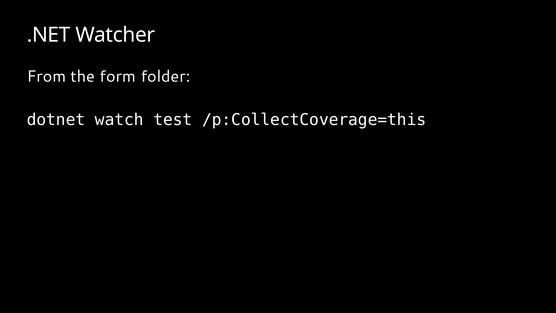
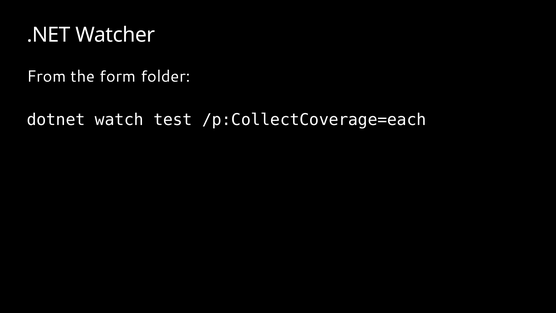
/p:CollectCoverage=this: /p:CollectCoverage=this -> /p:CollectCoverage=each (314, 120)
